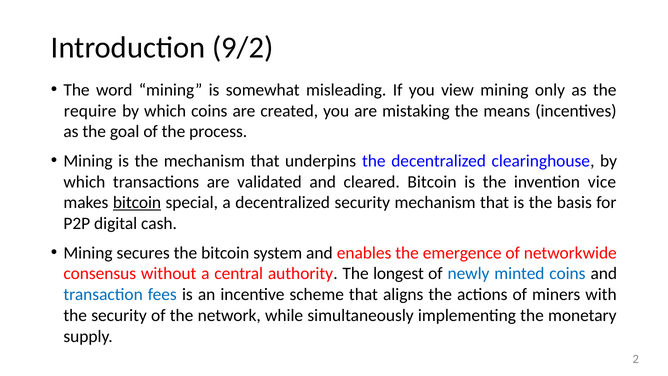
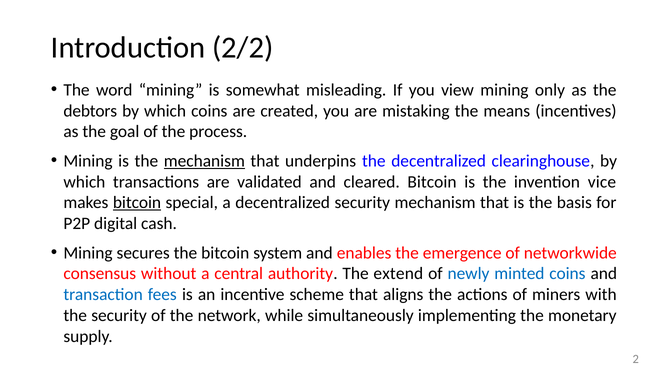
9/2: 9/2 -> 2/2 (243, 48)
require: require -> debtors (90, 111)
mechanism underline: none -> present (204, 161)
longest: longest -> extend (398, 273)
